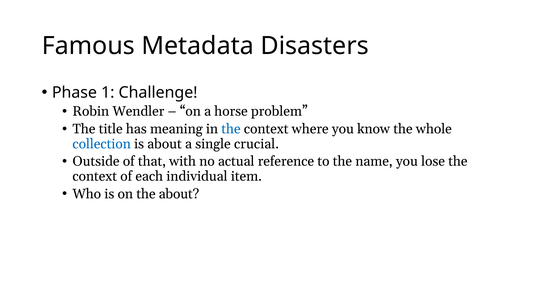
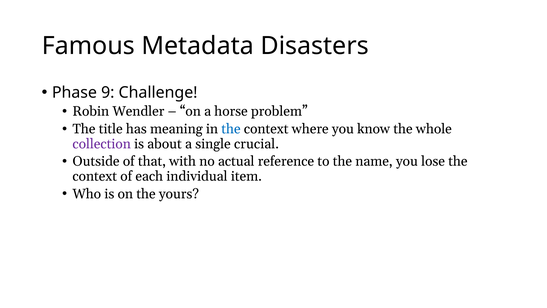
1: 1 -> 9 (108, 92)
collection colour: blue -> purple (102, 144)
the about: about -> yours (179, 194)
